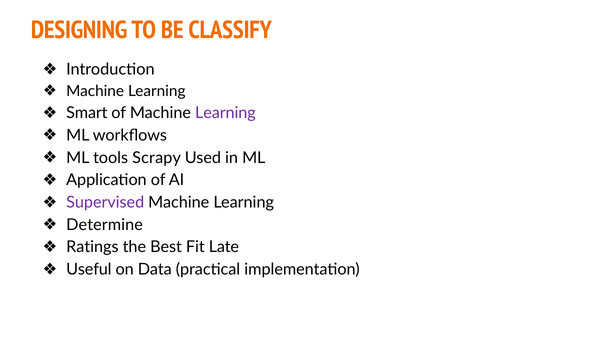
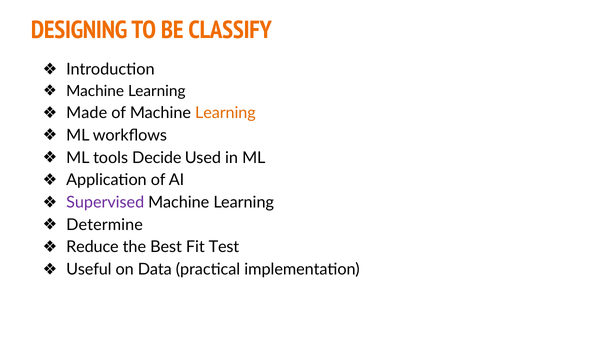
Smart: Smart -> Made (87, 113)
Learning colour: purple -> orange (225, 113)
Scrapy: Scrapy -> Decide (157, 158)
Ratings: Ratings -> Reduce (92, 247)
Late: Late -> Test (224, 247)
